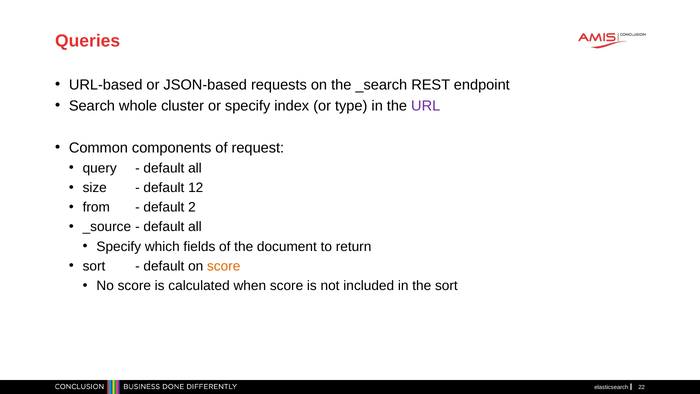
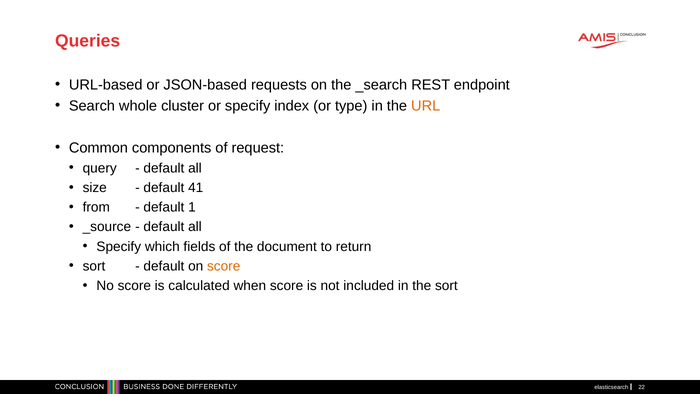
URL colour: purple -> orange (426, 106)
12: 12 -> 41 (196, 188)
2: 2 -> 1 (192, 207)
